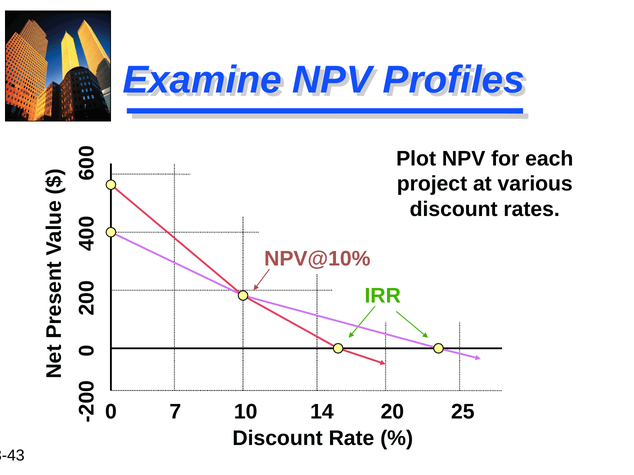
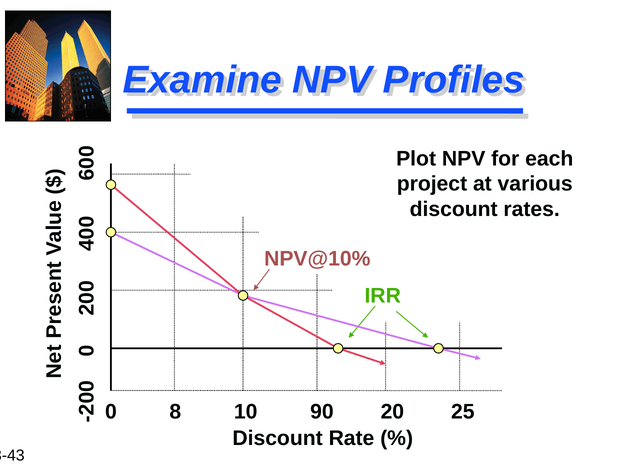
7: 7 -> 8 (175, 412)
14: 14 -> 90 (322, 412)
